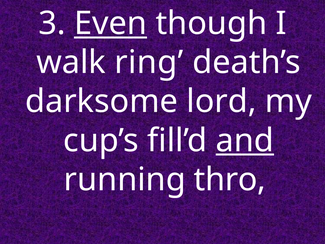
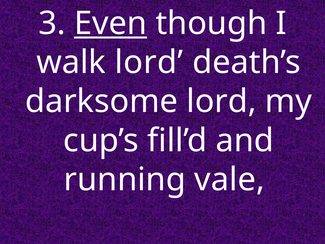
walk ring: ring -> lord (149, 62)
and underline: present -> none (245, 140)
thro: thro -> vale (230, 179)
